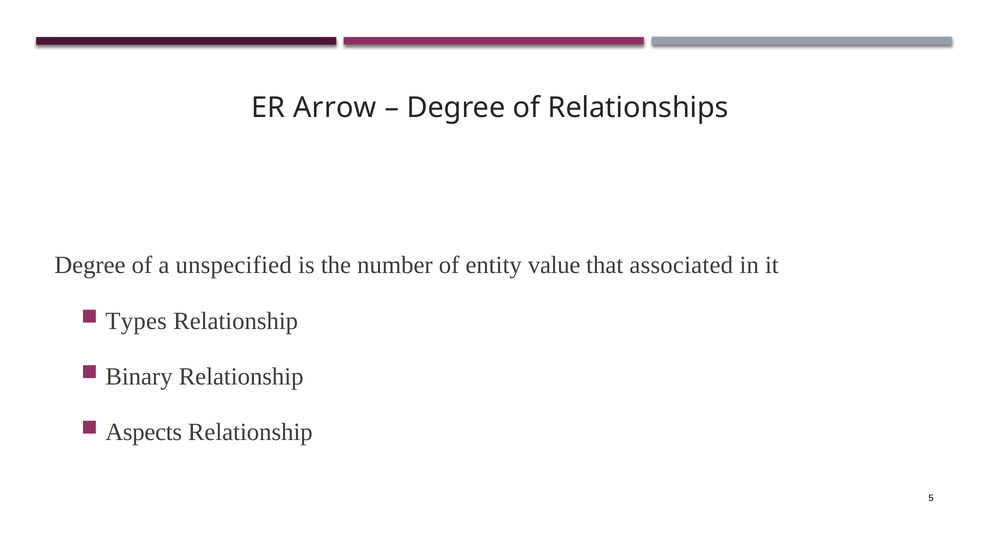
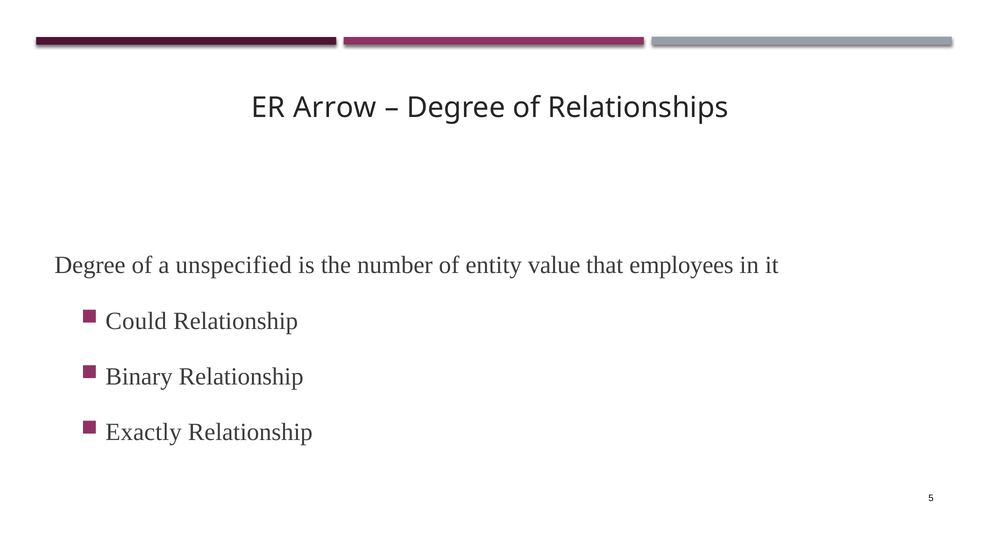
associated: associated -> employees (681, 265)
Types: Types -> Could (136, 321)
Aspects: Aspects -> Exactly (144, 432)
